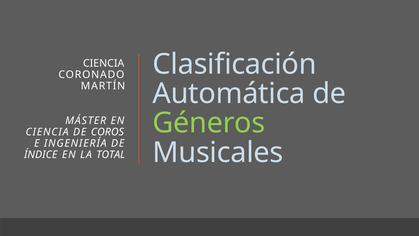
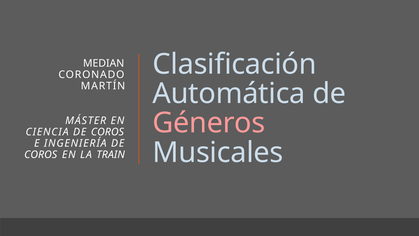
CIENCIA: CIENCIA -> MEDIAN (104, 63)
Géneros colour: light green -> pink (209, 123)
ÍNDICE: ÍNDICE -> COROS (41, 155)
TOTAL: TOTAL -> TRAIN (111, 155)
